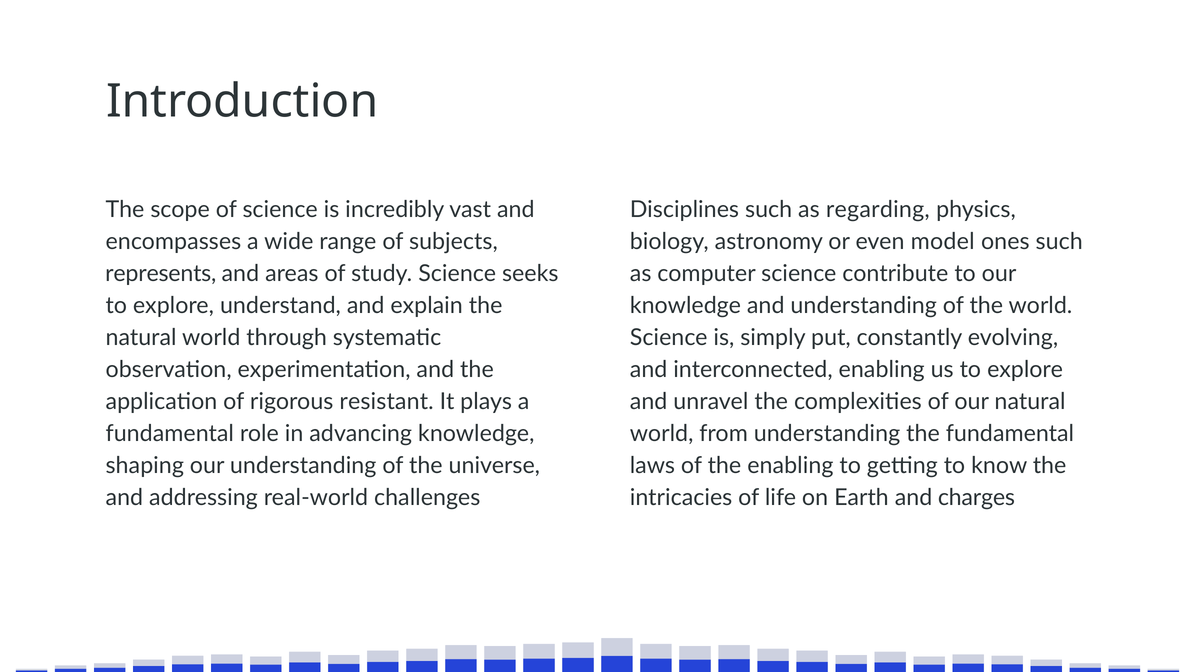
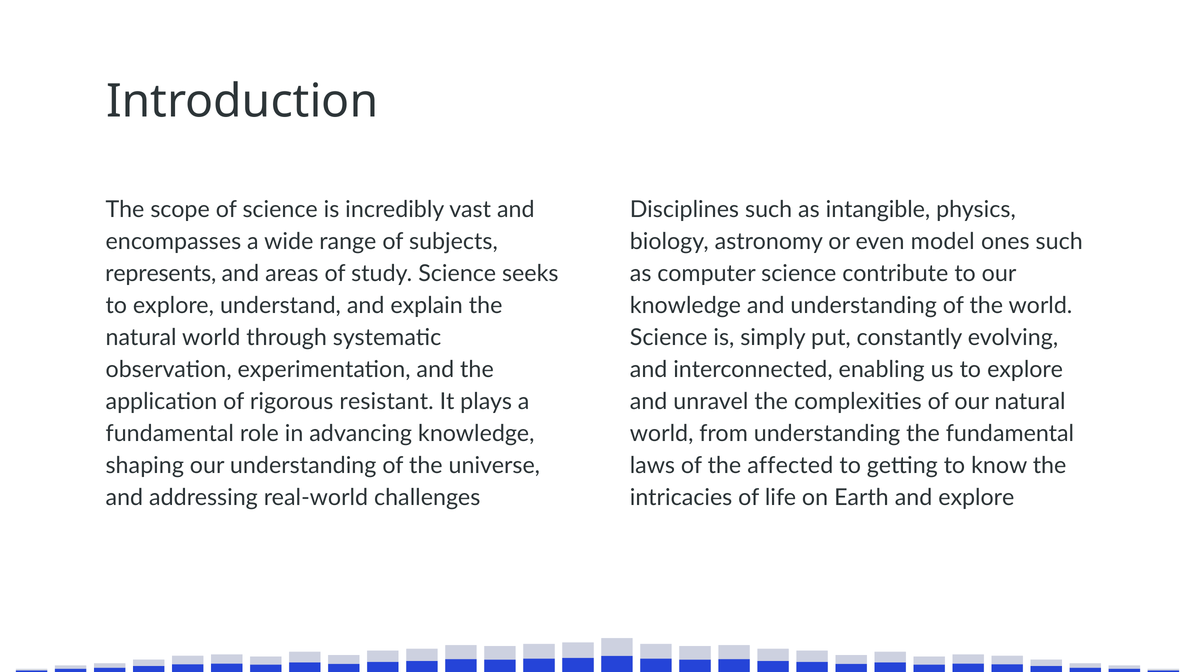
regarding: regarding -> intangible (878, 209)
the enabling: enabling -> affected (790, 466)
and charges: charges -> explore (976, 498)
